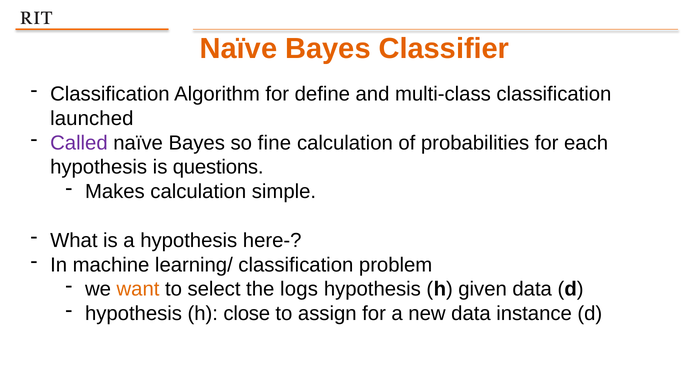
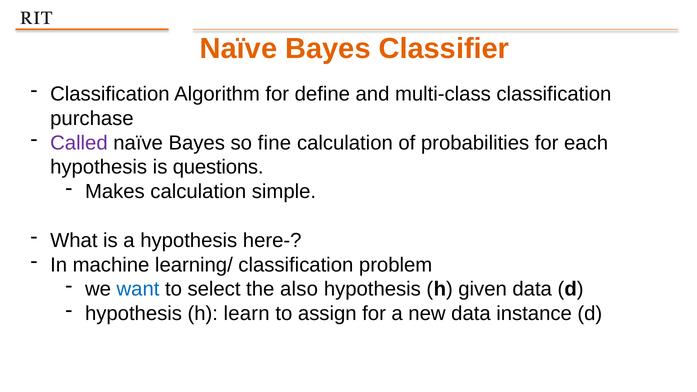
launched: launched -> purchase (92, 118)
want colour: orange -> blue (138, 289)
logs: logs -> also (299, 289)
close: close -> learn (247, 314)
